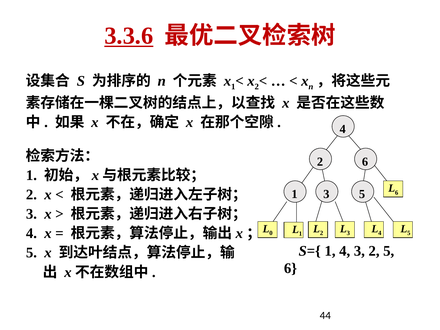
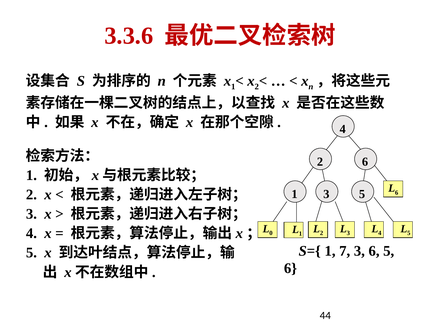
3.3.6 underline: present -> none (129, 36)
1 4: 4 -> 7 (345, 251)
3 2: 2 -> 6 (374, 251)
